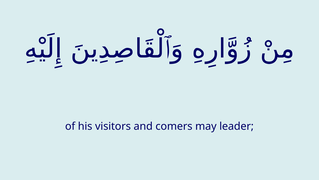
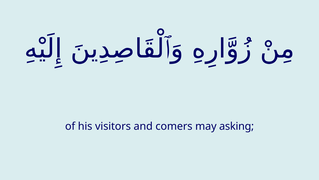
leader: leader -> asking (237, 126)
